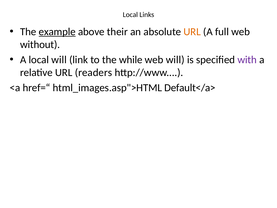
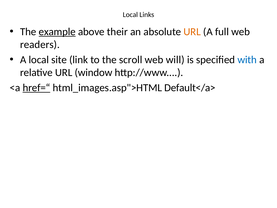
without: without -> readers (40, 45)
local will: will -> site (59, 60)
while: while -> scroll (131, 60)
with colour: purple -> blue (247, 60)
readers: readers -> window (94, 73)
href=“ underline: none -> present (36, 88)
